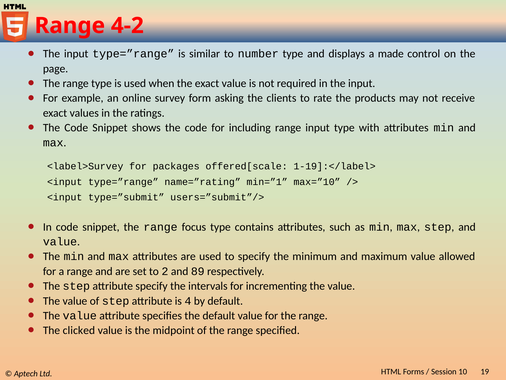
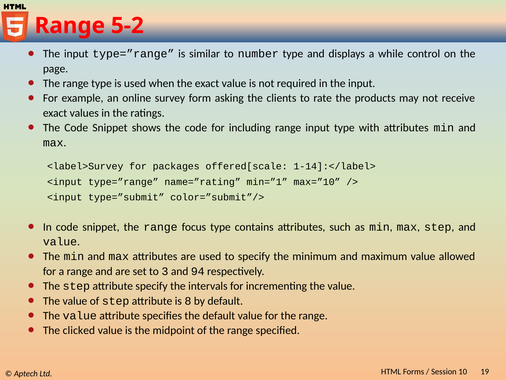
4-2: 4-2 -> 5-2 (127, 26)
made: made -> while (391, 54)
1-19]:</label>: 1-19]:</label> -> 1-14]:</label> (335, 166)
users=”submit”/>: users=”submit”/> -> color=”submit”/> (217, 197)
2: 2 -> 3 (165, 271)
89: 89 -> 94 (198, 271)
4: 4 -> 8 (188, 301)
